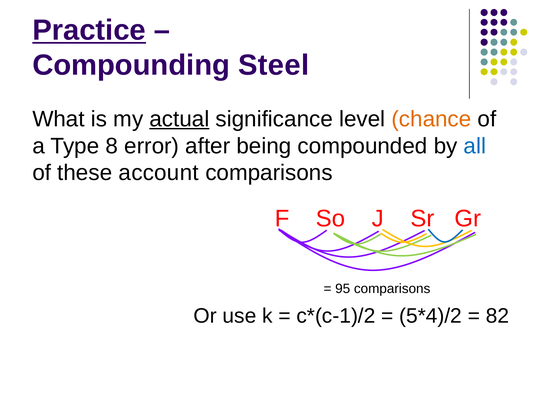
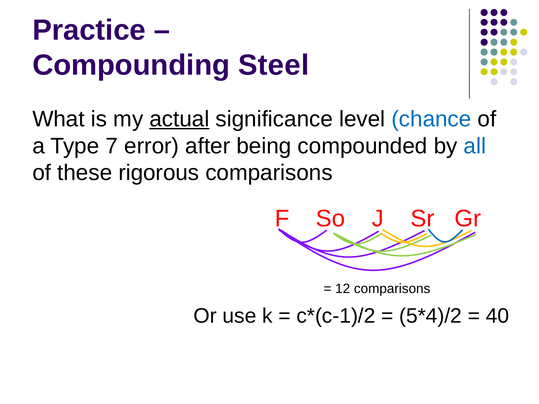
Practice underline: present -> none (89, 30)
chance colour: orange -> blue (431, 119)
8: 8 -> 7 (112, 146)
account: account -> rigorous (159, 173)
95: 95 -> 12 (343, 289)
82: 82 -> 40 (497, 316)
